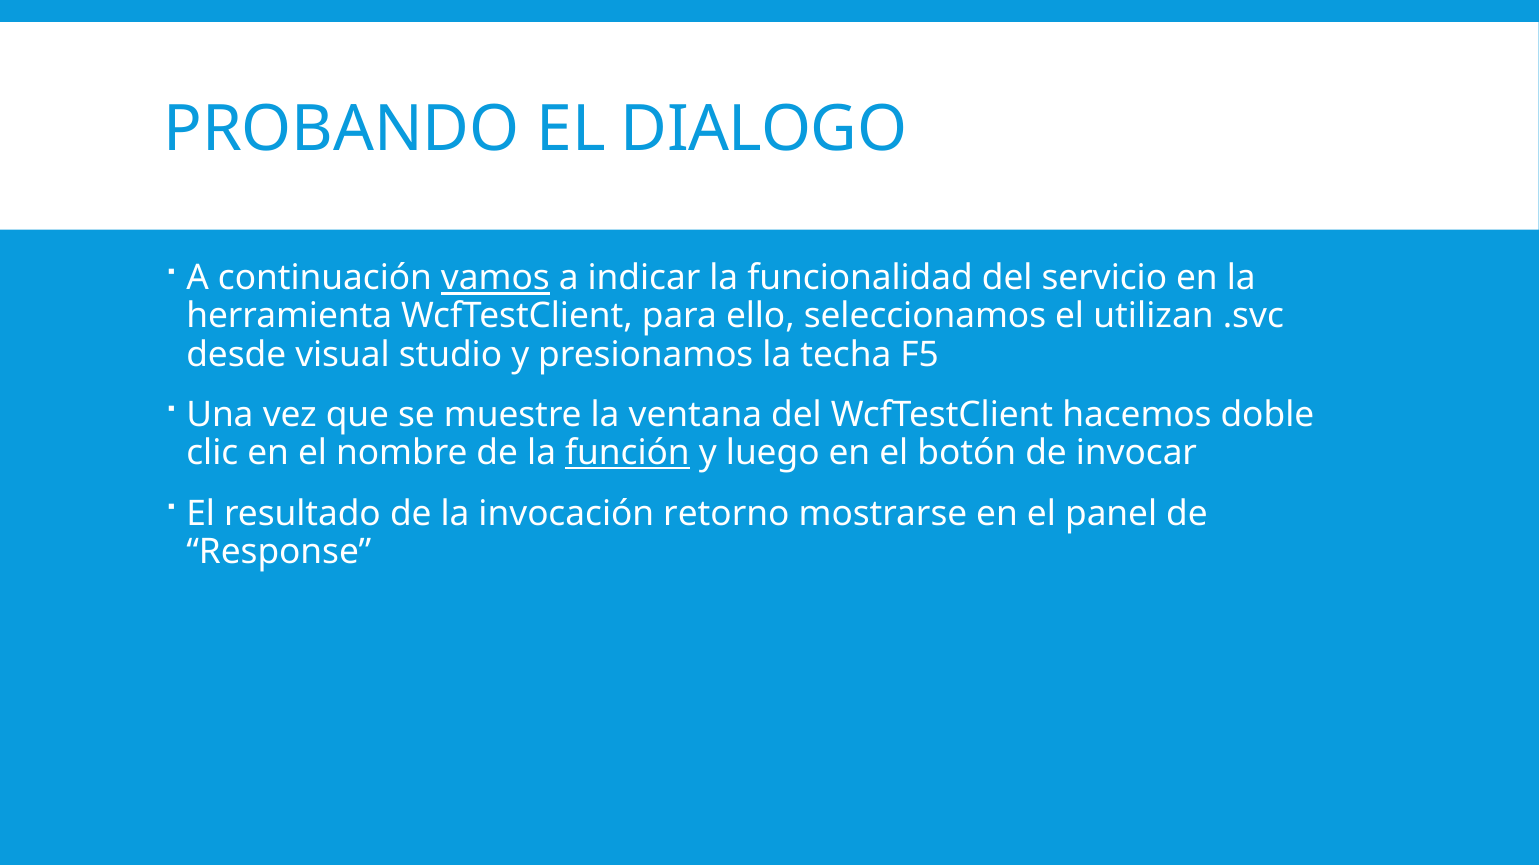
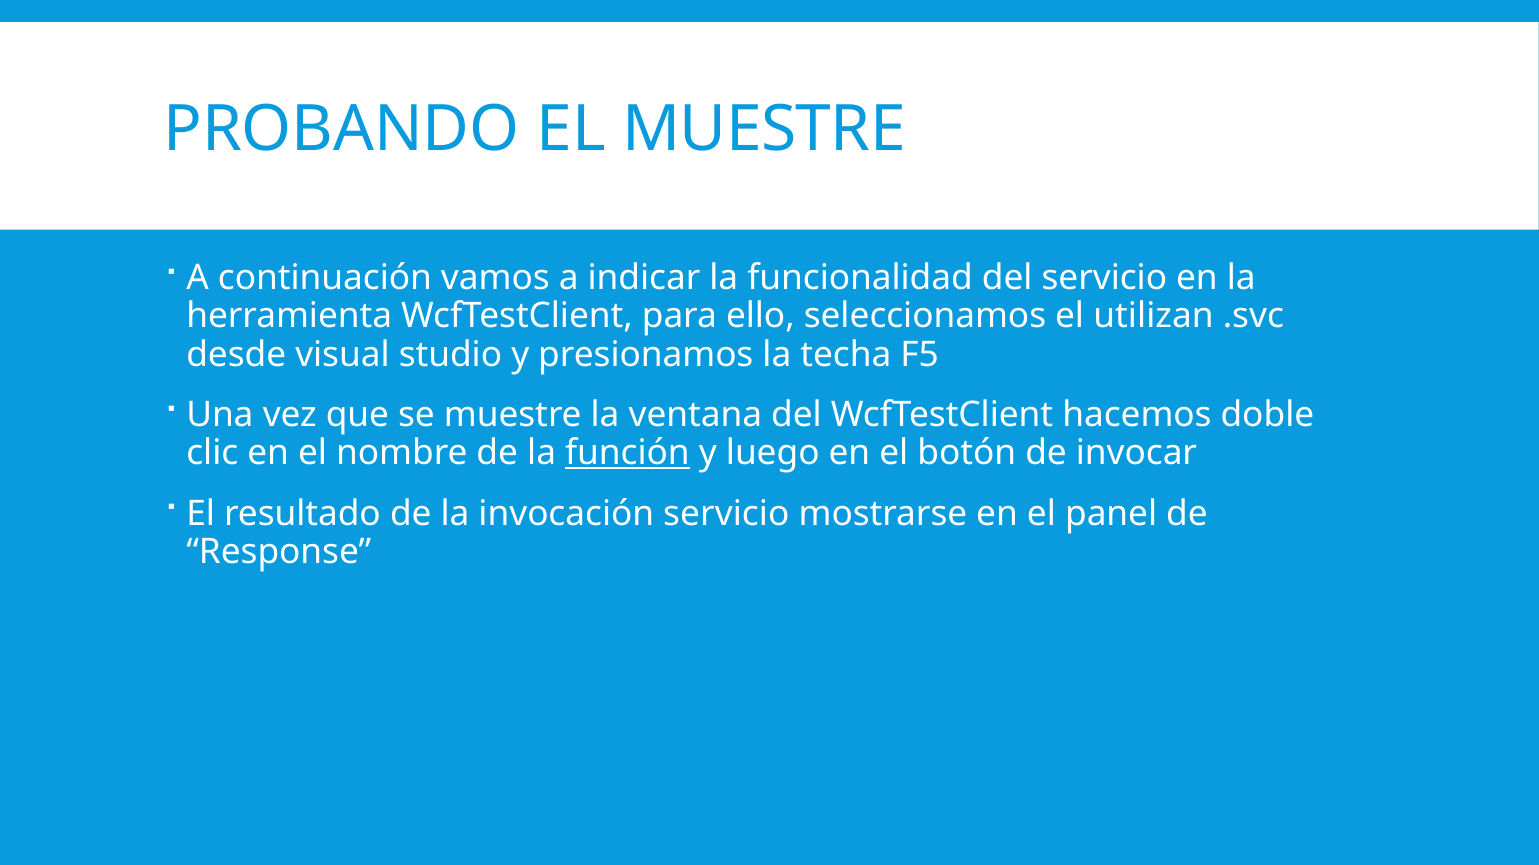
EL DIALOGO: DIALOGO -> MUESTRE (764, 129)
vamos underline: present -> none (495, 279)
invocación retorno: retorno -> servicio (726, 514)
